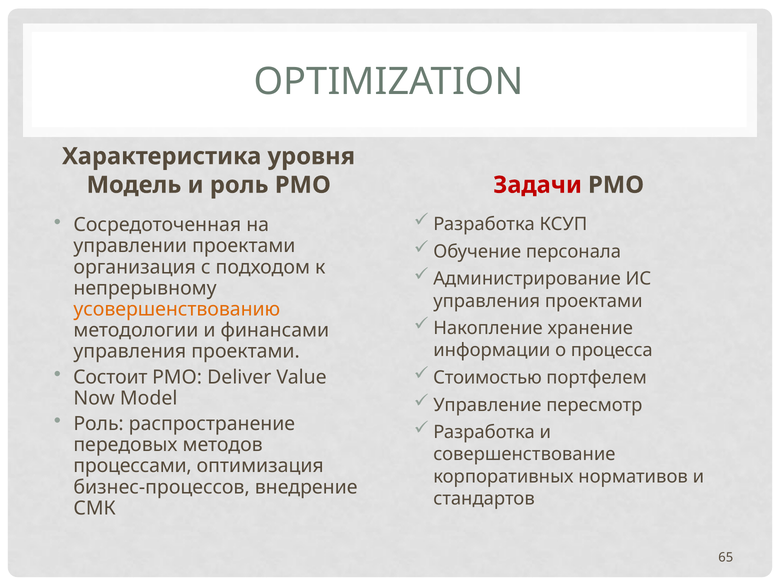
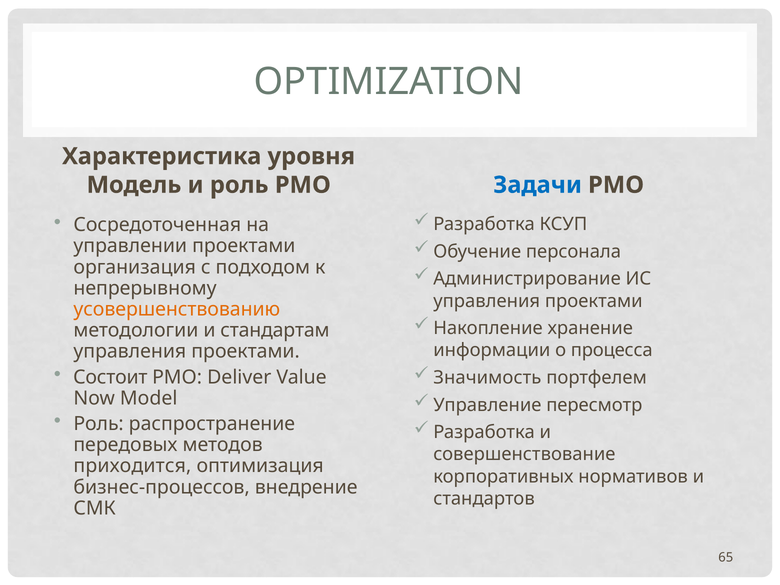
Задачи colour: red -> blue (538, 185)
финансами: финансами -> стандартам (275, 330)
Стоимостью: Стоимостью -> Значимость (487, 378)
процессами: процессами -> приходится (132, 466)
